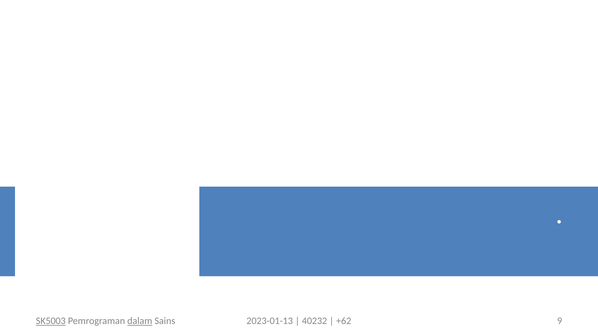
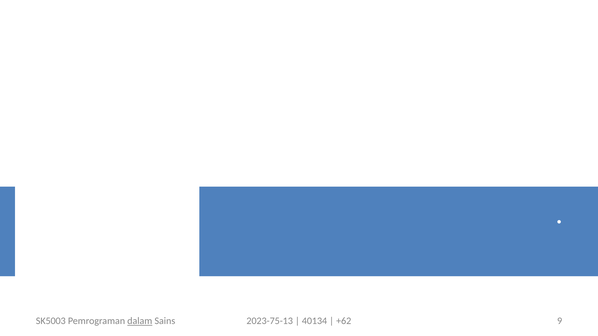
SK5003 underline: present -> none (51, 321)
2023-01-13: 2023-01-13 -> 2023-75-13 (270, 321)
40232: 40232 -> 40134 (314, 321)
